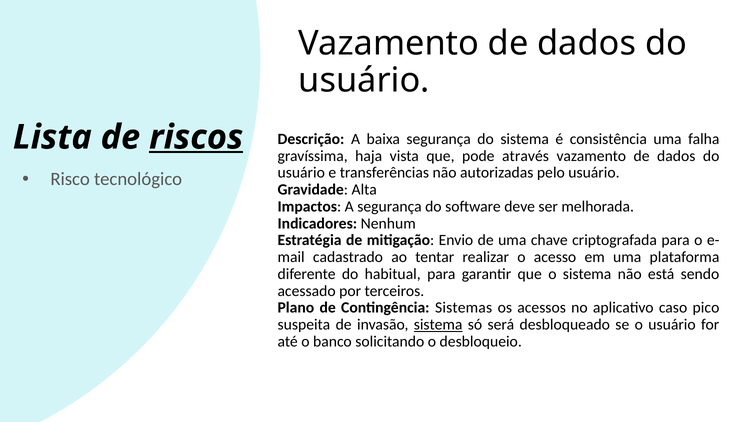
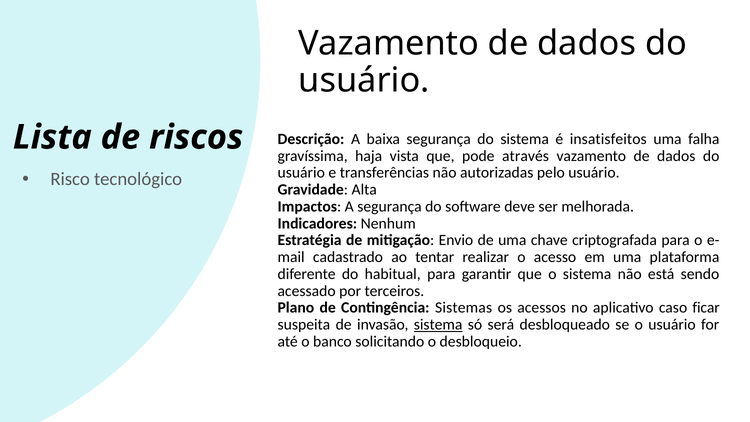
riscos underline: present -> none (196, 137)
consistência: consistência -> insatisfeitos (608, 139)
pico: pico -> ficar (706, 308)
